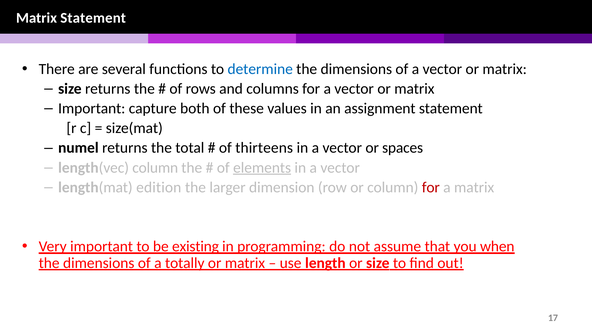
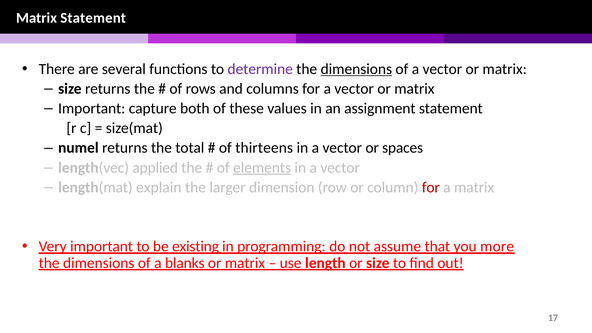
determine colour: blue -> purple (260, 69)
dimensions underline: none -> present (356, 69)
length(vec column: column -> applied (155, 168)
edition: edition -> explain (159, 187)
when: when -> more (497, 246)
totally: totally -> blanks (185, 263)
